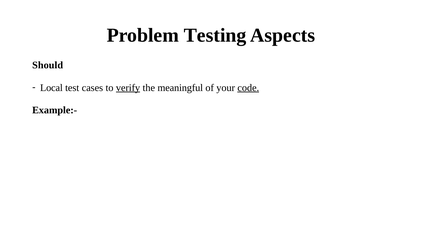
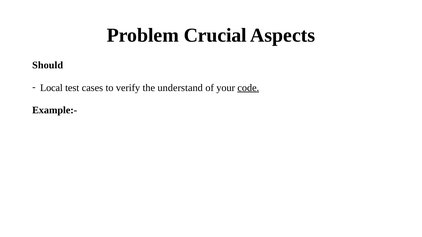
Testing: Testing -> Crucial (215, 35)
verify underline: present -> none (128, 88)
meaningful: meaningful -> understand (180, 88)
